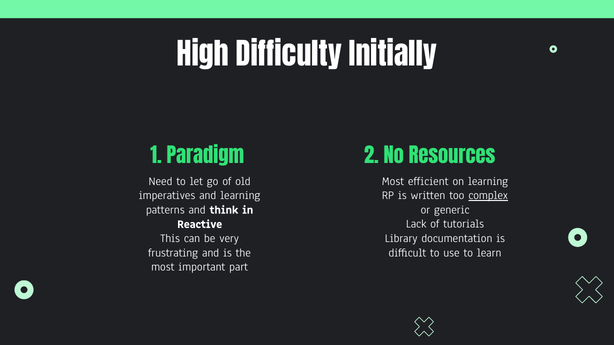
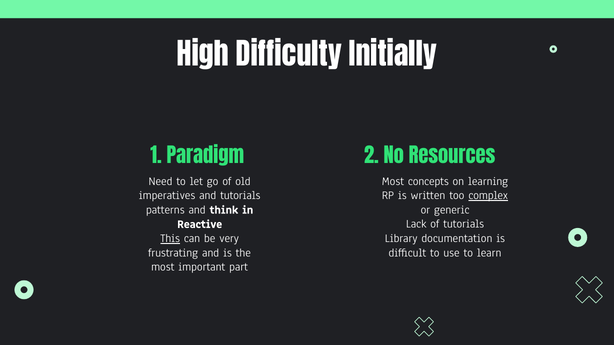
efficient: efficient -> concepts (428, 181)
and learning: learning -> tutorials (240, 196)
This underline: none -> present (170, 239)
